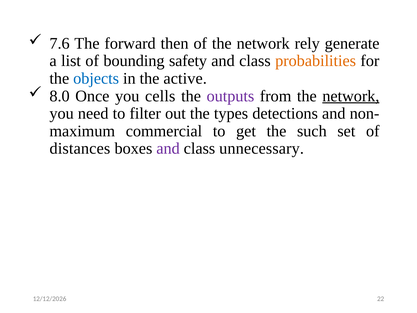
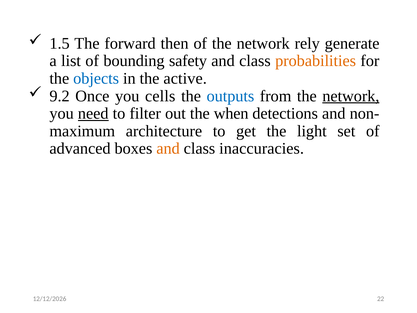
7.6: 7.6 -> 1.5 (60, 43)
8.0: 8.0 -> 9.2 (60, 96)
outputs colour: purple -> blue (230, 96)
need underline: none -> present (93, 113)
types: types -> when (231, 113)
commercial: commercial -> architecture (164, 131)
such: such -> light (312, 131)
distances: distances -> advanced (80, 148)
and colour: purple -> orange (168, 148)
unnecessary: unnecessary -> inaccuracies (262, 148)
